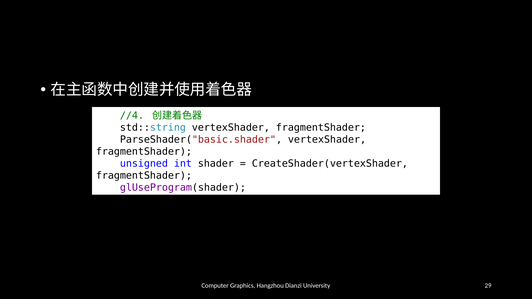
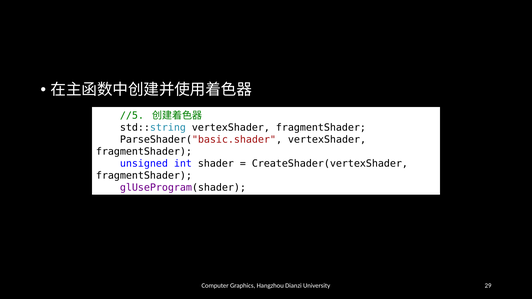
//4: //4 -> //5 (132, 116)
